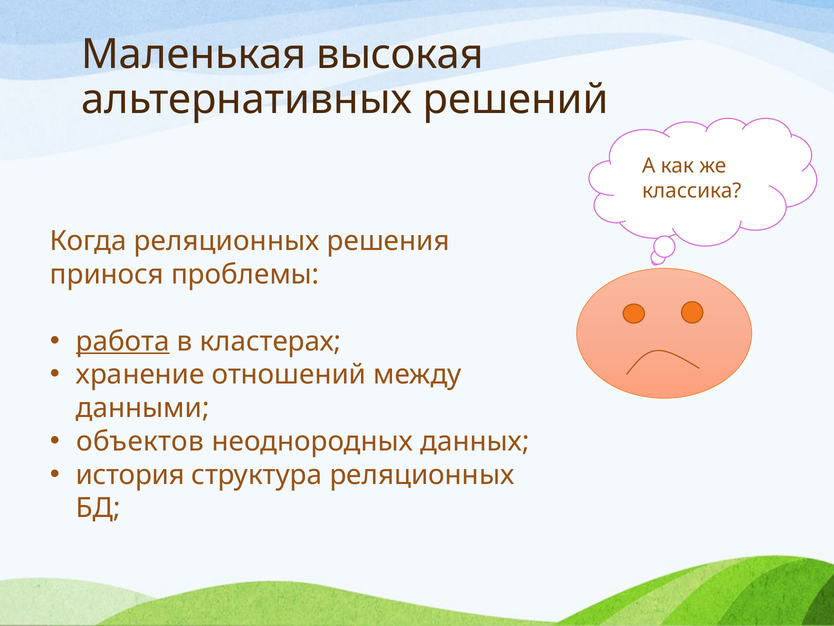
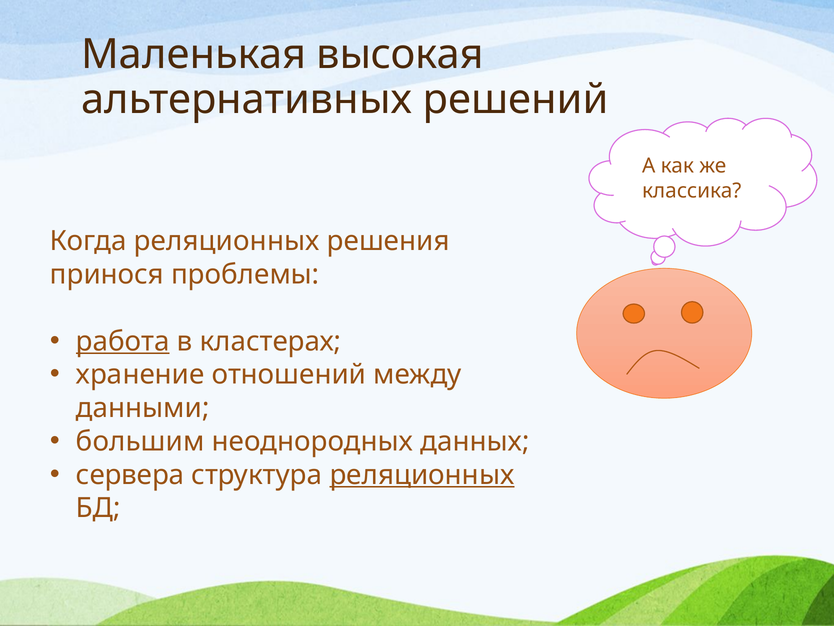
объектов: объектов -> большим (140, 441)
история: история -> сервера (130, 475)
реляционных underline: none -> present (422, 475)
